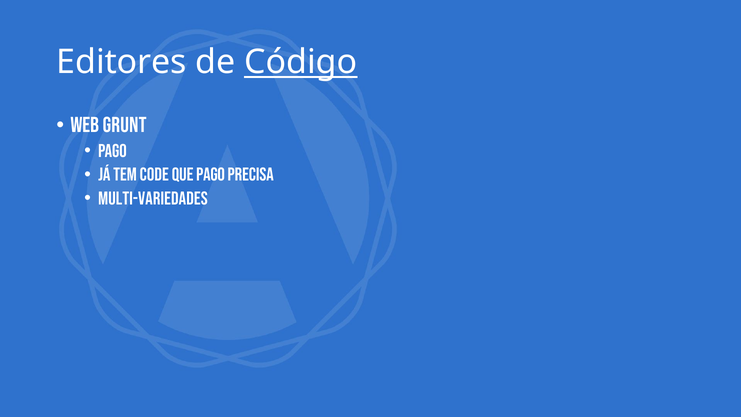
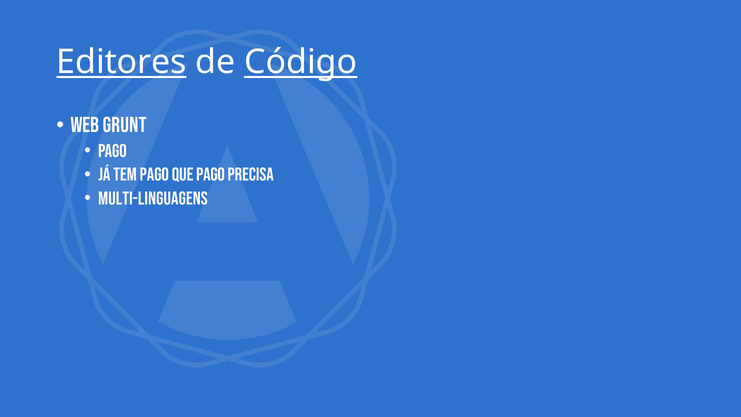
Editores underline: none -> present (122, 62)
tem code: code -> pago (154, 175)
Multi-variedades: Multi-variedades -> Multi-linguagens (153, 199)
